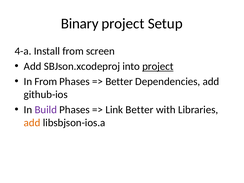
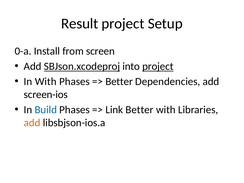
Binary: Binary -> Result (80, 24)
4-a: 4-a -> 0-a (23, 51)
SBJson.xcodeproj underline: none -> present (82, 66)
In From: From -> With (46, 82)
github-ios: github-ios -> screen-ios (46, 95)
Build colour: purple -> blue (46, 110)
